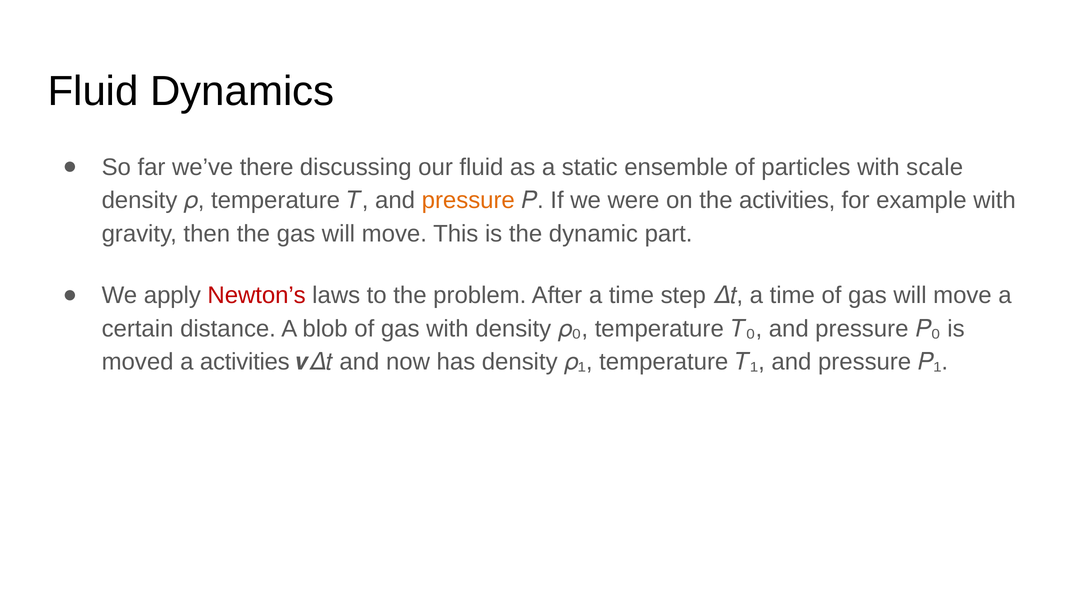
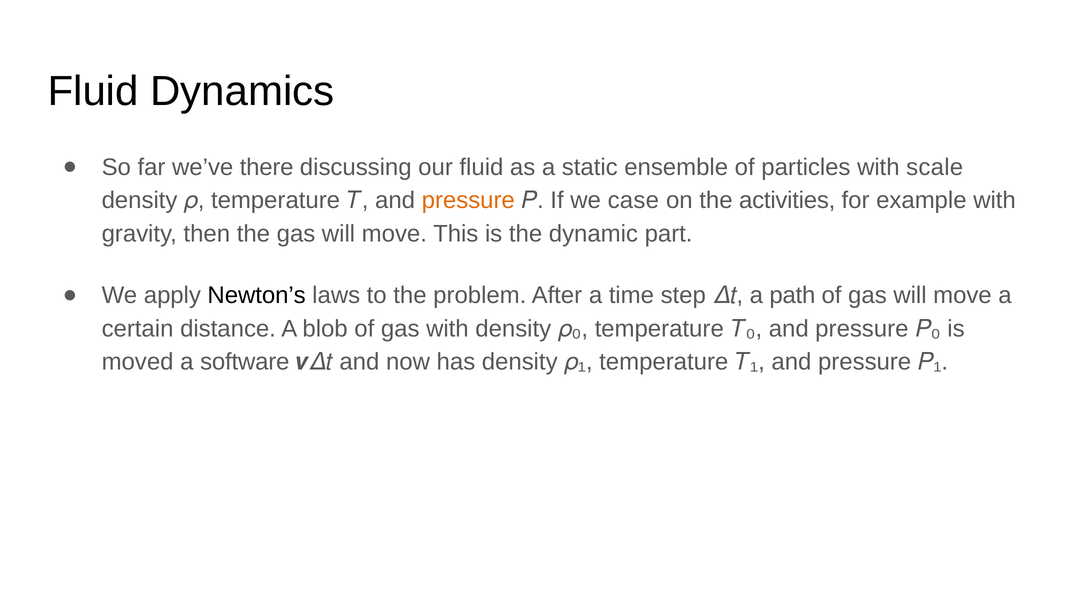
were: were -> case (633, 201)
Newton’s colour: red -> black (257, 296)
time: time -> path (792, 296)
a activities: activities -> software (245, 362)
